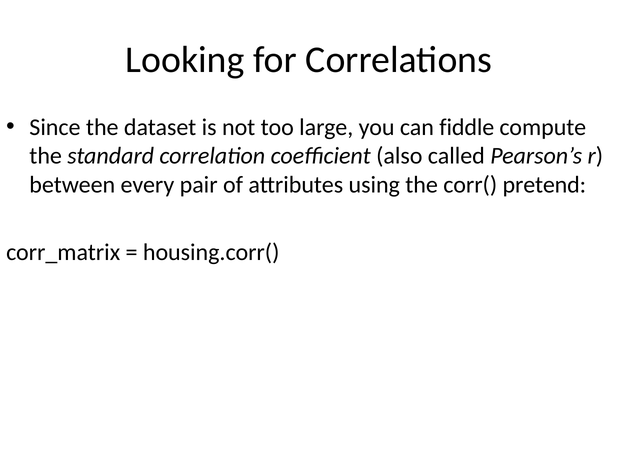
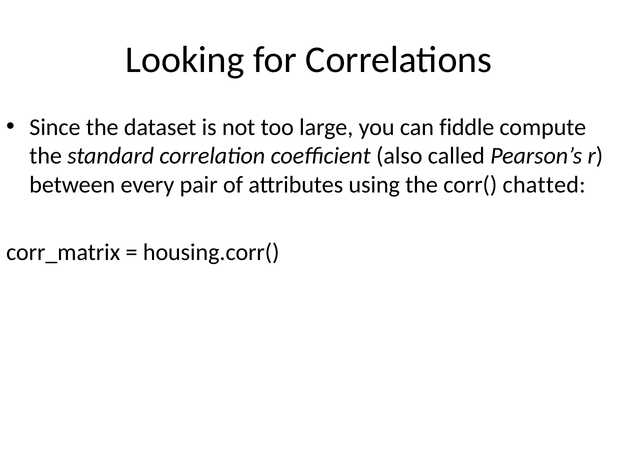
pretend: pretend -> chatted (544, 185)
